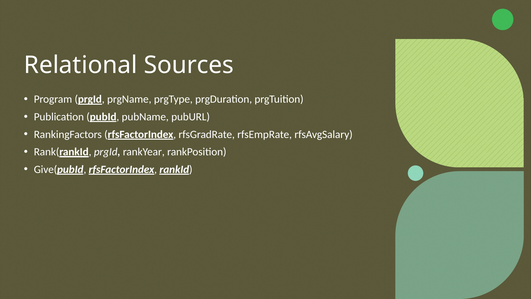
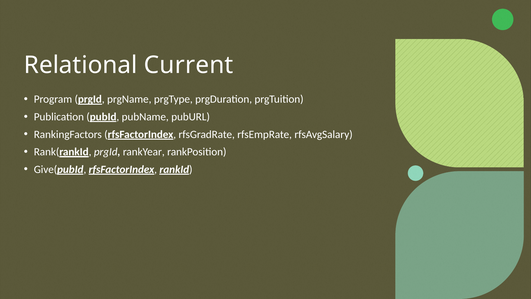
Sources: Sources -> Current (189, 65)
